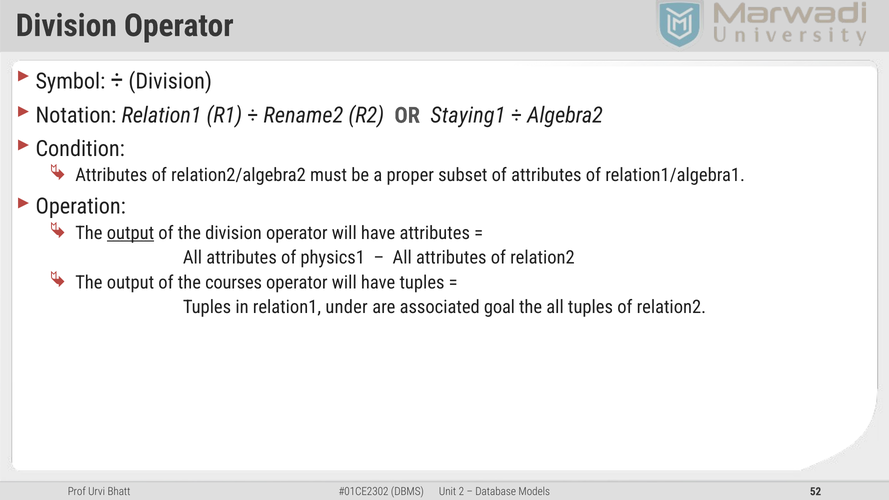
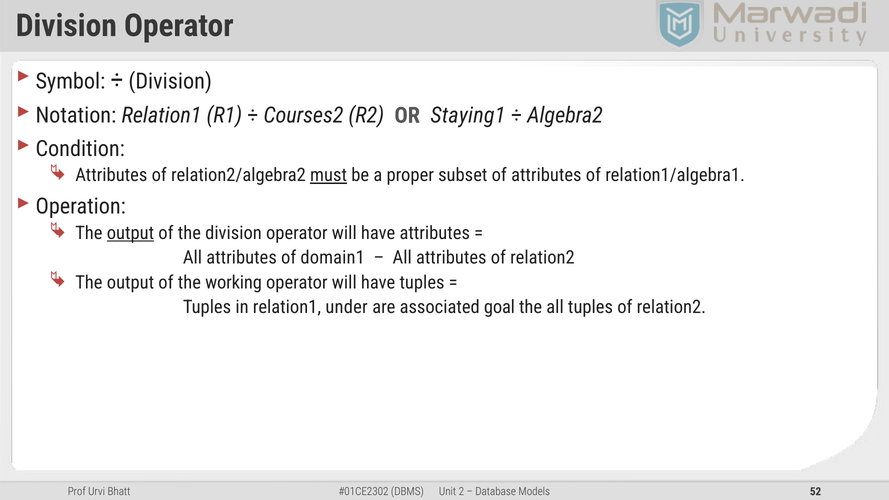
Rename2: Rename2 -> Courses2 (303, 115)
must underline: none -> present (329, 175)
physics1: physics1 -> domain1 (333, 258)
courses: courses -> working (234, 282)
